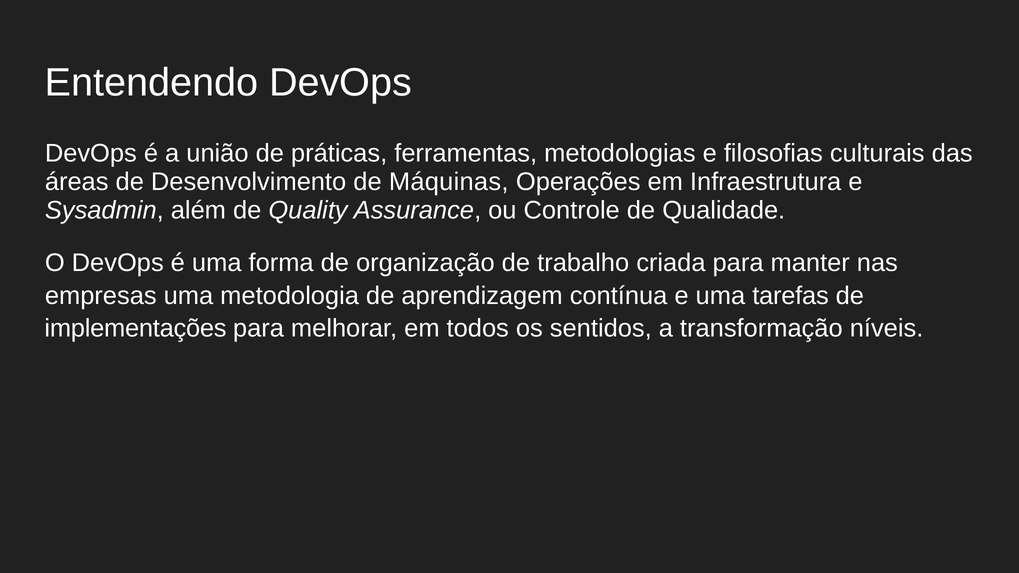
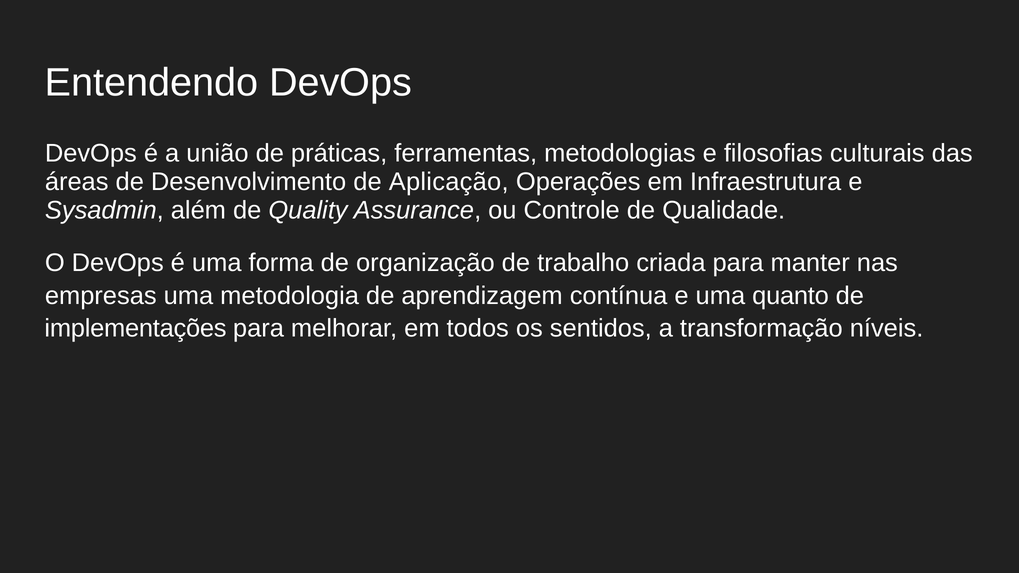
Máquinas: Máquinas -> Aplicação (449, 182)
tarefas: tarefas -> quanto (791, 296)
